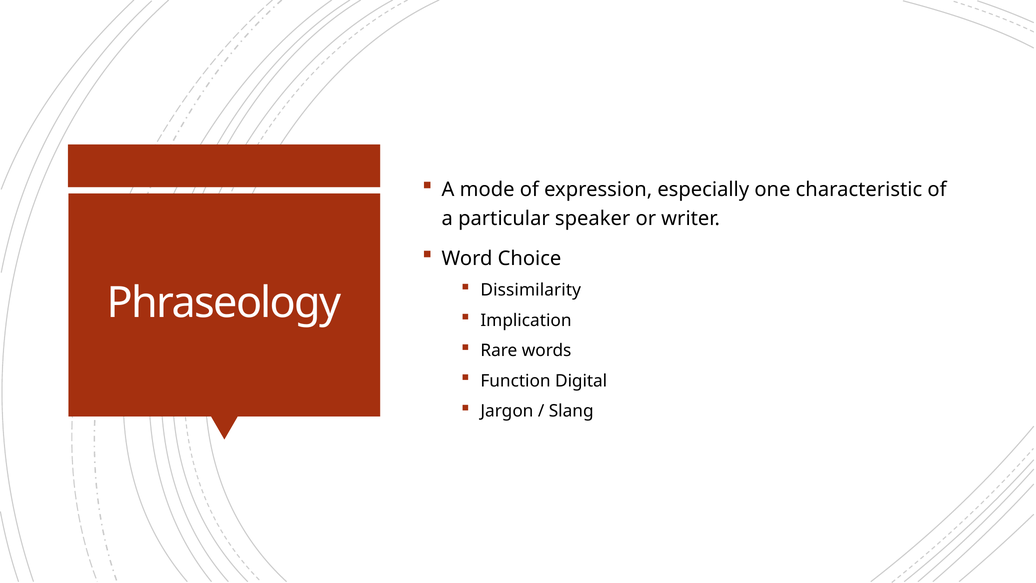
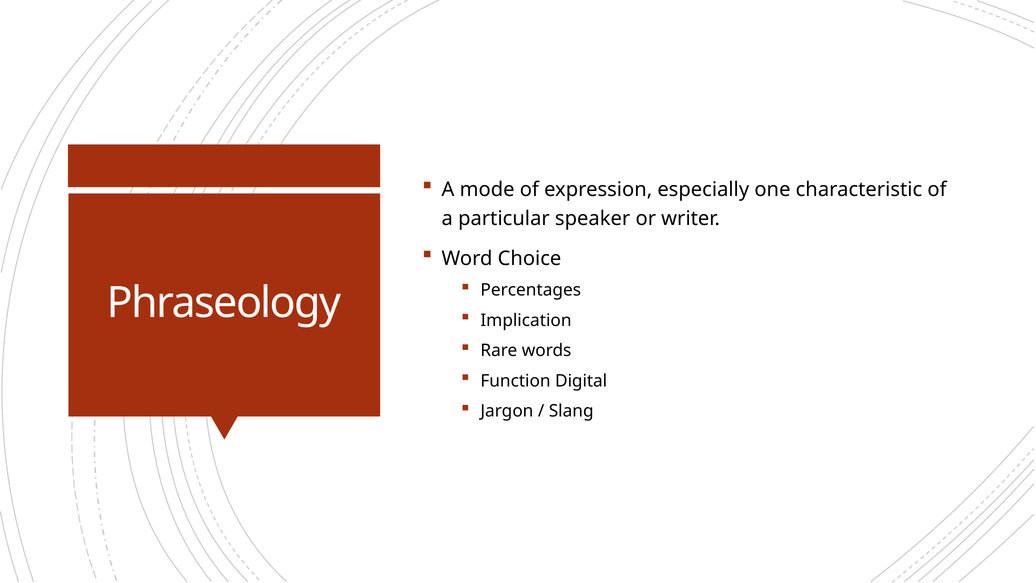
Dissimilarity: Dissimilarity -> Percentages (531, 290)
